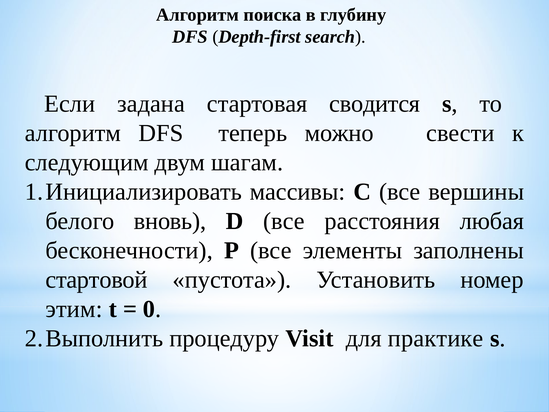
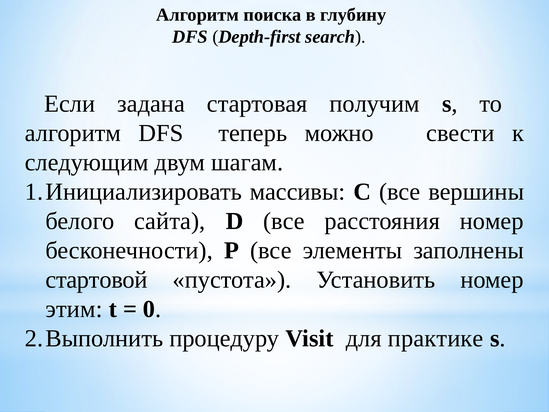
сводится: сводится -> получим (375, 104)
вновь: вновь -> сайта (170, 221)
расстояния любая: любая -> номер (492, 221)
